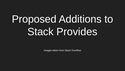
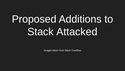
Provides: Provides -> Attacked (77, 31)
